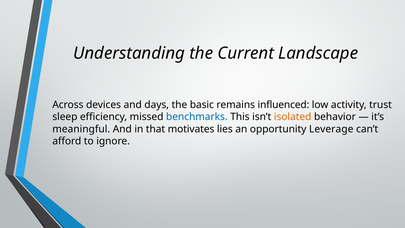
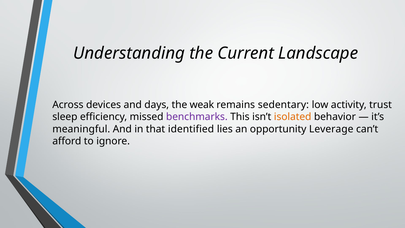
basic: basic -> weak (202, 105)
influenced: influenced -> sedentary (283, 105)
benchmarks colour: blue -> purple (197, 117)
motivates: motivates -> identified (191, 129)
